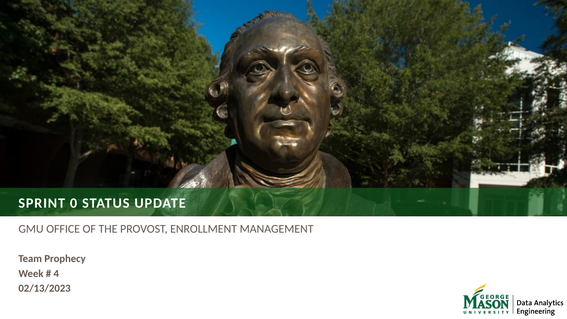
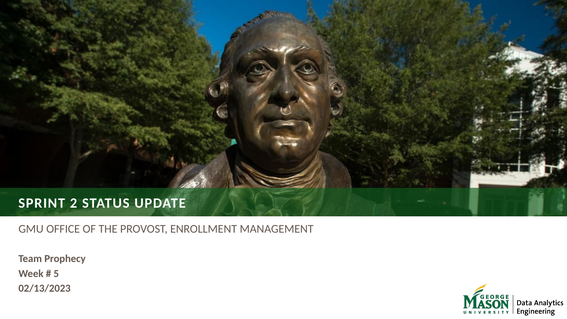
0: 0 -> 2 (74, 203)
4: 4 -> 5 (56, 273)
